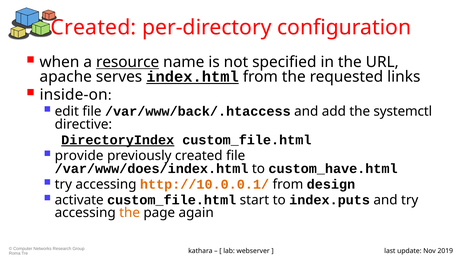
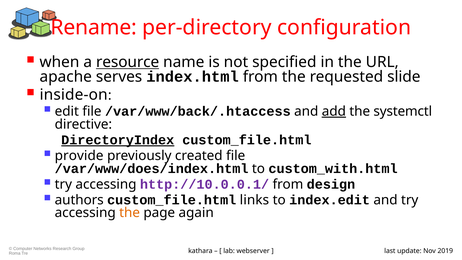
Created: Created -> Rename (94, 28)
index.html underline: present -> none (193, 77)
links: links -> slide (404, 77)
add underline: none -> present (334, 111)
custom_have.html: custom_have.html -> custom_with.html (333, 169)
http://10.0.0.1/ colour: orange -> purple (205, 184)
activate: activate -> authors (79, 200)
start: start -> links (254, 200)
index.puts: index.puts -> index.edit (330, 200)
